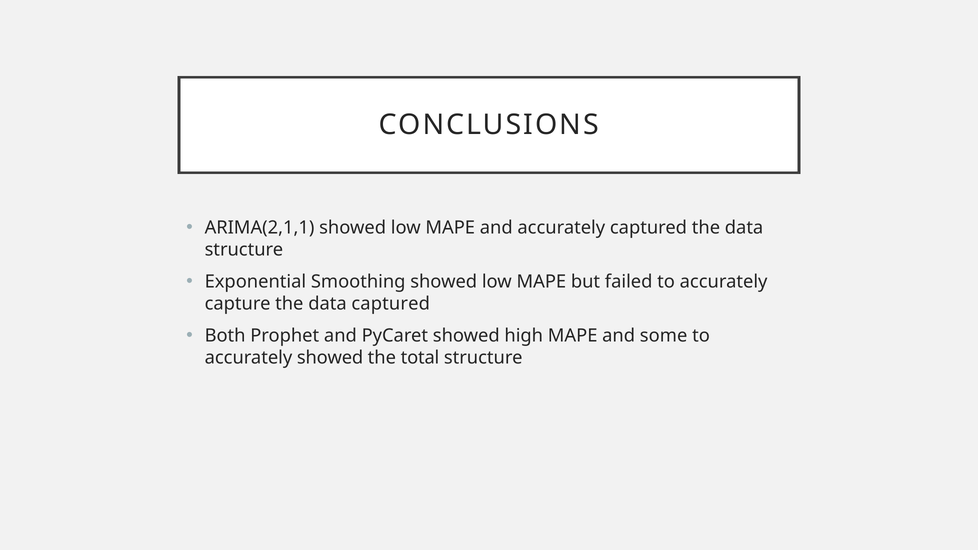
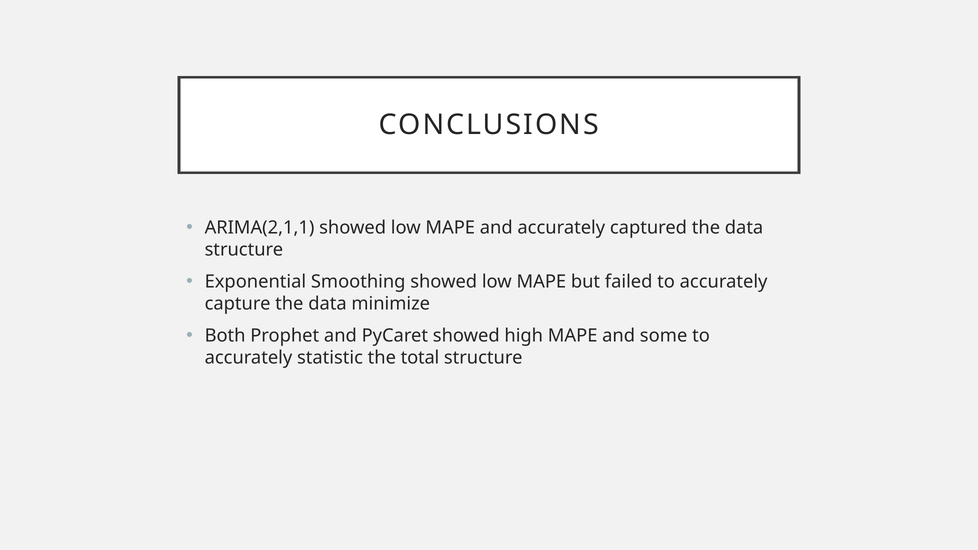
data captured: captured -> minimize (391, 304)
accurately showed: showed -> statistic (330, 358)
